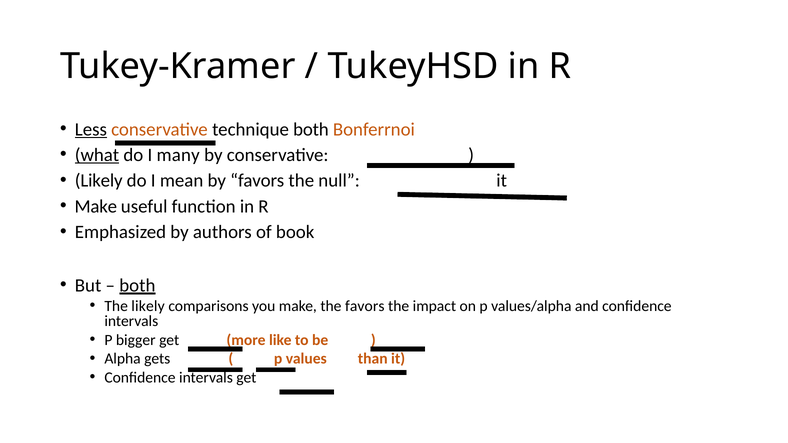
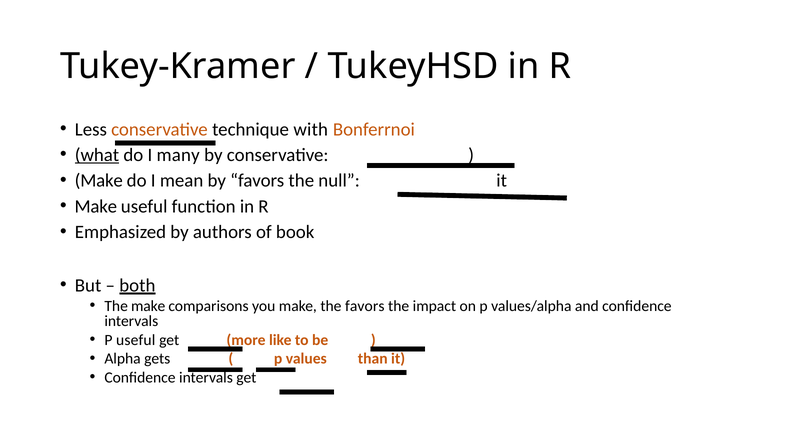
Less underline: present -> none (91, 129)
technique both: both -> with (311, 129)
Likely: Likely -> Make (99, 181)
The likely: likely -> make (148, 306)
P bigger: bigger -> useful (136, 340)
